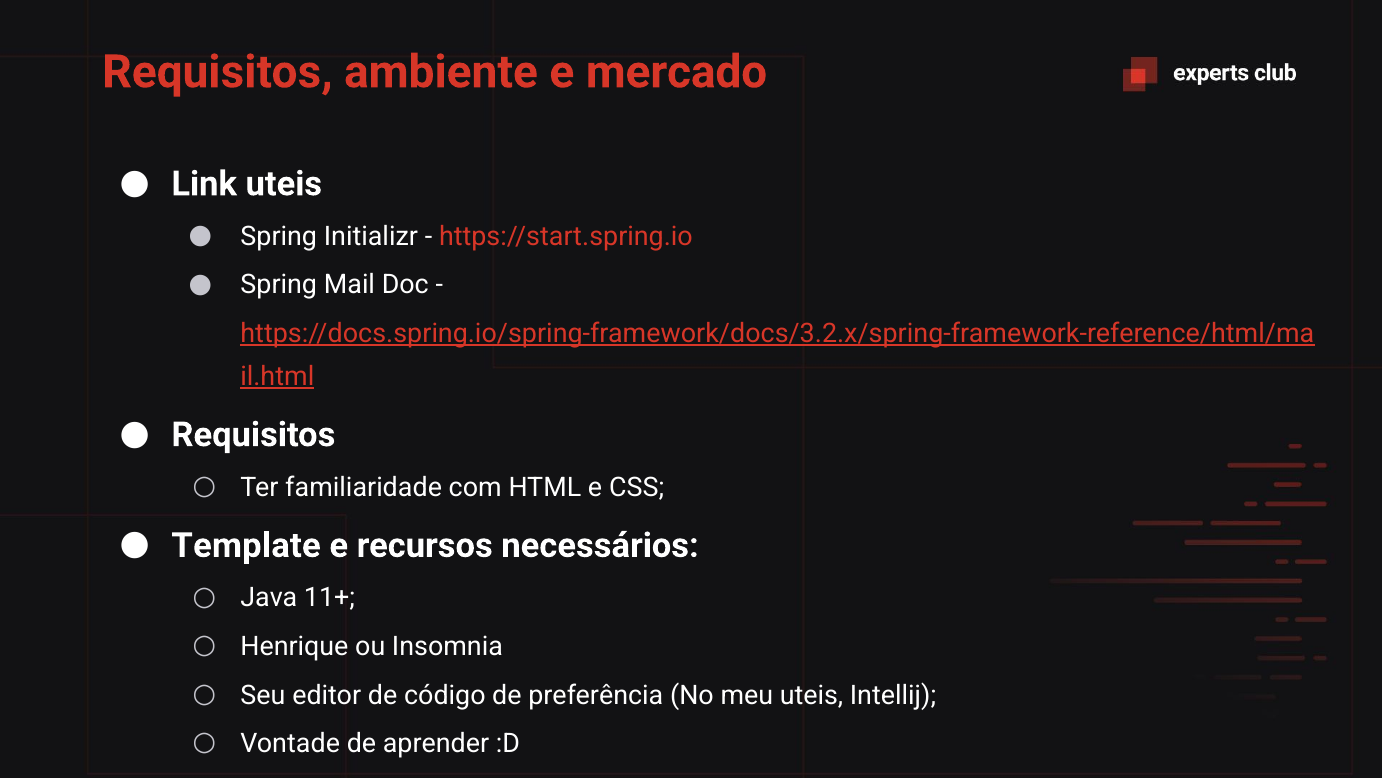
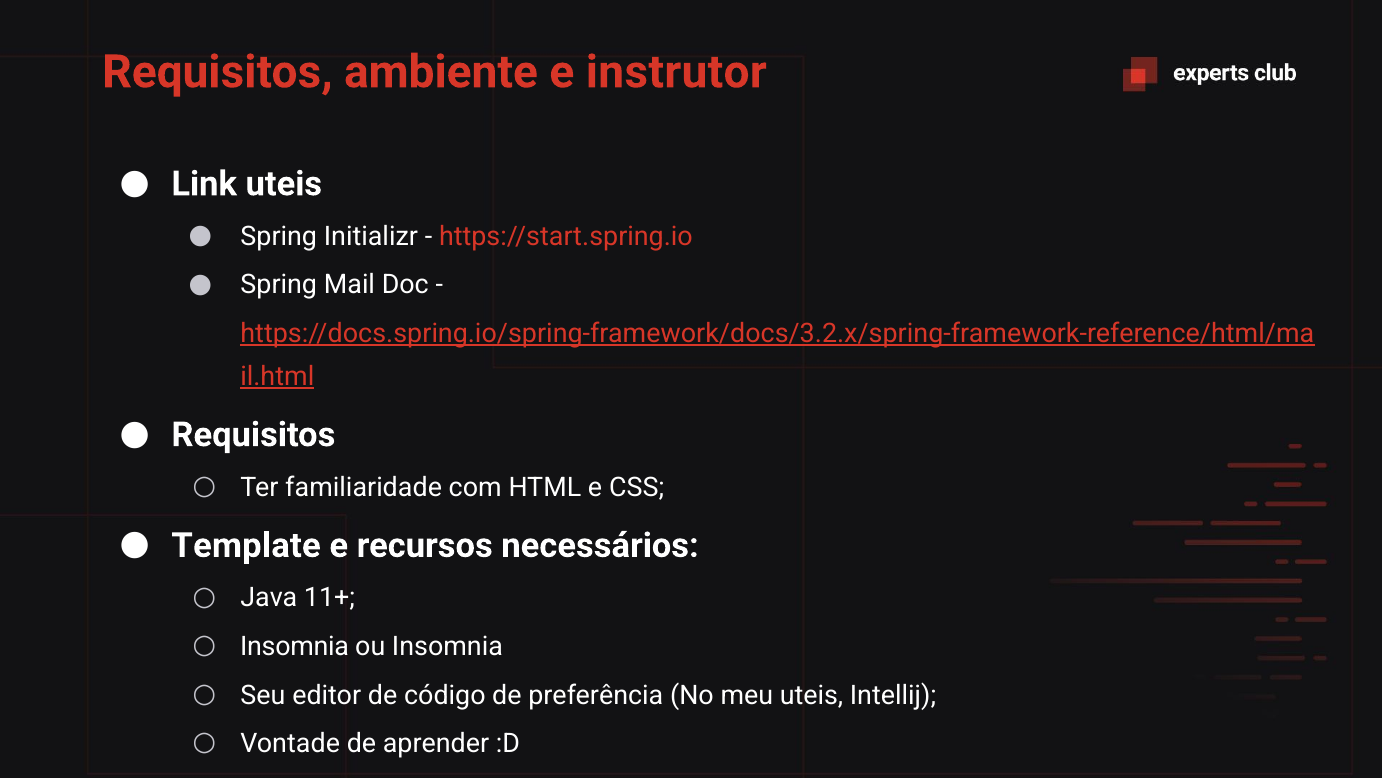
mercado: mercado -> instrutor (676, 72)
Henrique: Henrique -> Insomnia (295, 646)
